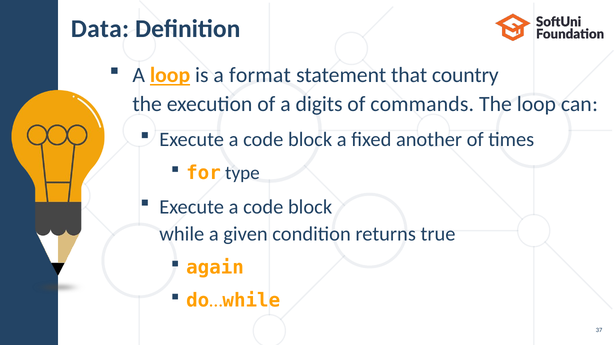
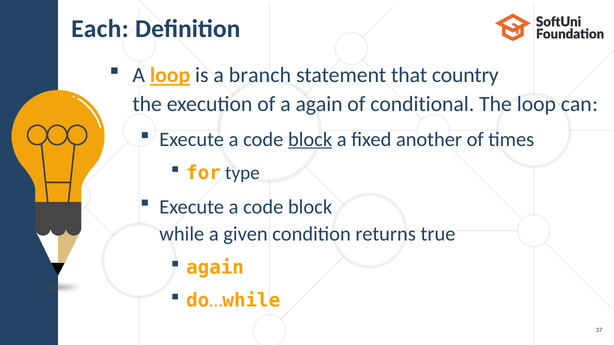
Data: Data -> Each (100, 29)
format: format -> branch (260, 75)
a digits: digits -> again (319, 104)
commands: commands -> conditional (422, 104)
block underline: none -> present (310, 139)
